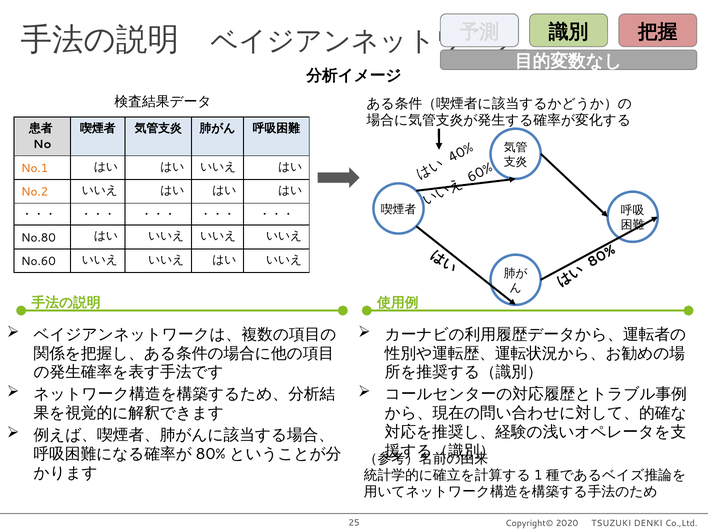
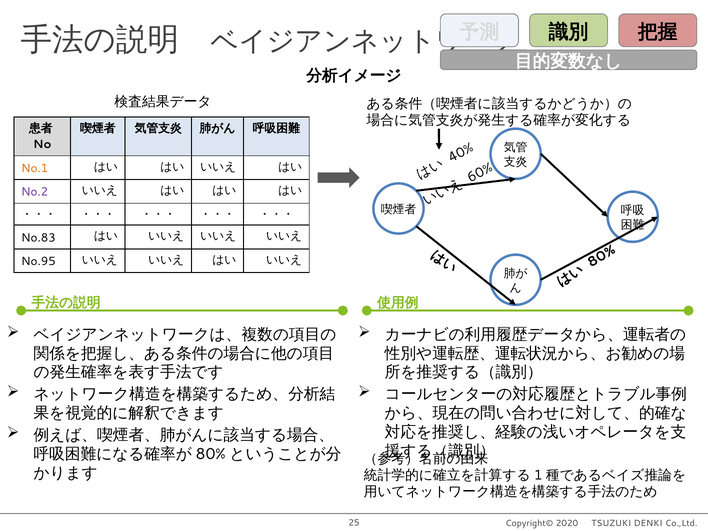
No.2 colour: orange -> purple (35, 192)
No.80: No.80 -> No.83 (38, 238)
No.60: No.60 -> No.95 (38, 261)
